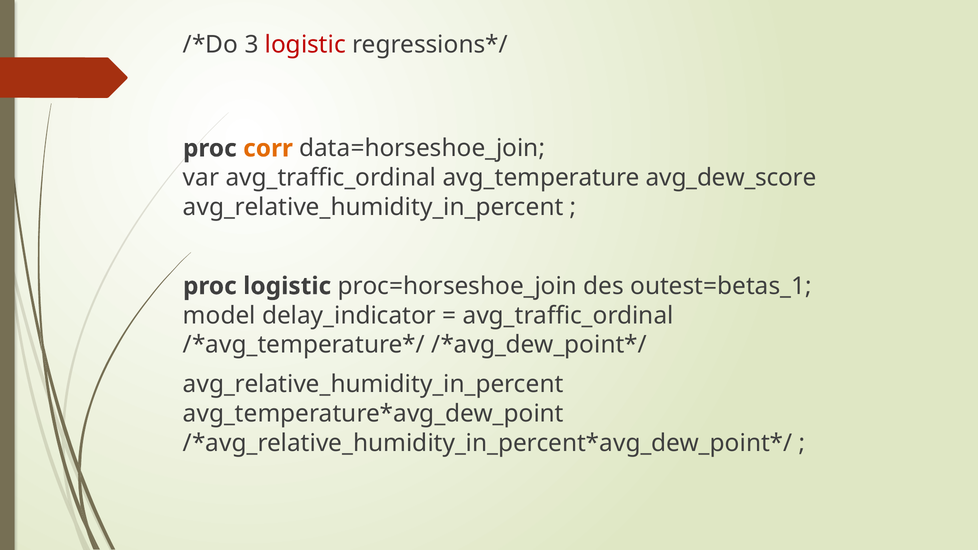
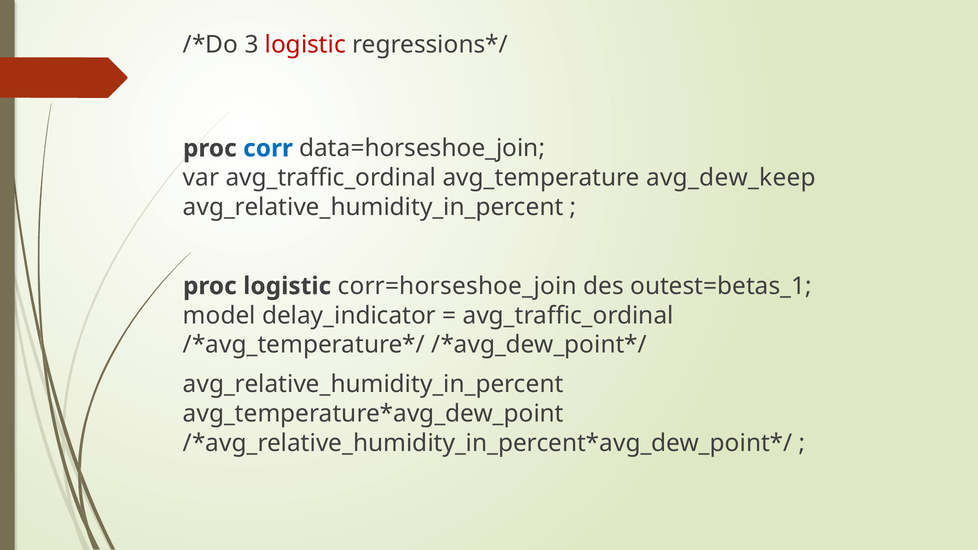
corr colour: orange -> blue (268, 148)
avg_dew_score: avg_dew_score -> avg_dew_keep (731, 178)
proc=horseshoe_join: proc=horseshoe_join -> corr=horseshoe_join (457, 286)
